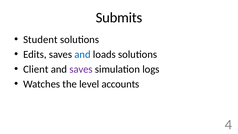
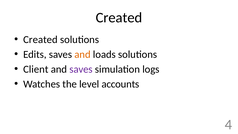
Submits: Submits -> Created (119, 18)
Student: Student -> Created (40, 40)
and colour: blue -> orange (82, 54)
